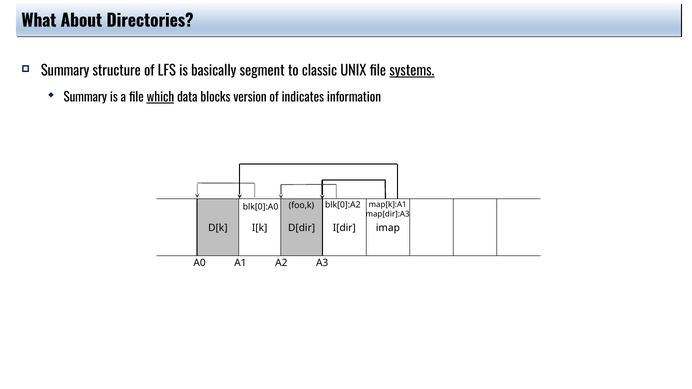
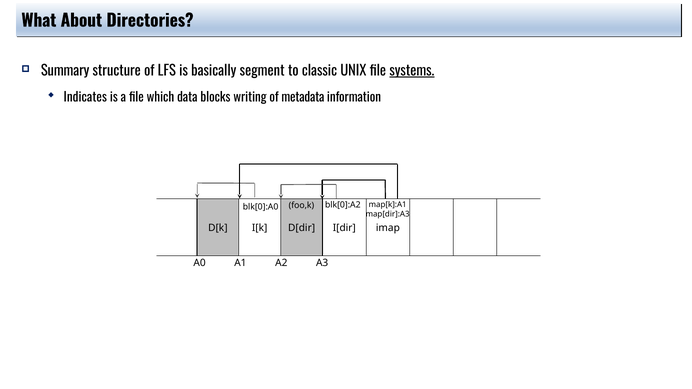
Summary: Summary -> Indicates (85, 98)
which underline: present -> none (160, 98)
version: version -> writing (250, 98)
indicates: indicates -> metadata (303, 98)
